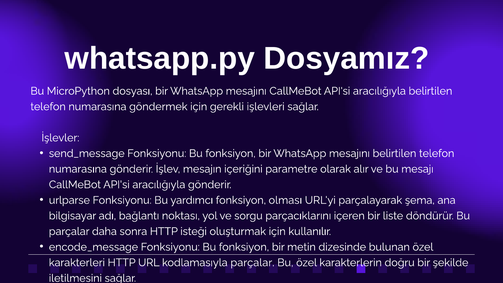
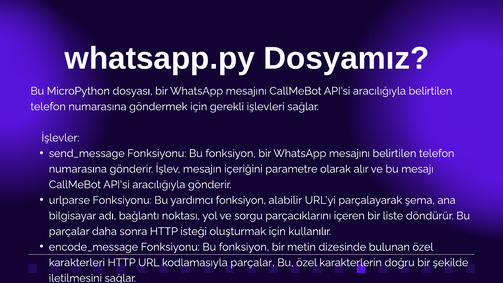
olması: olması -> alabilir (285, 200)
